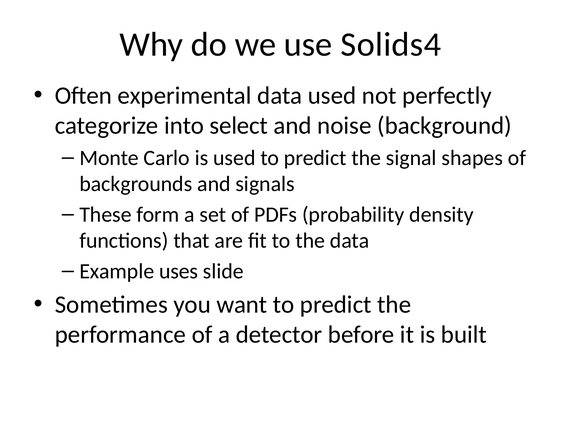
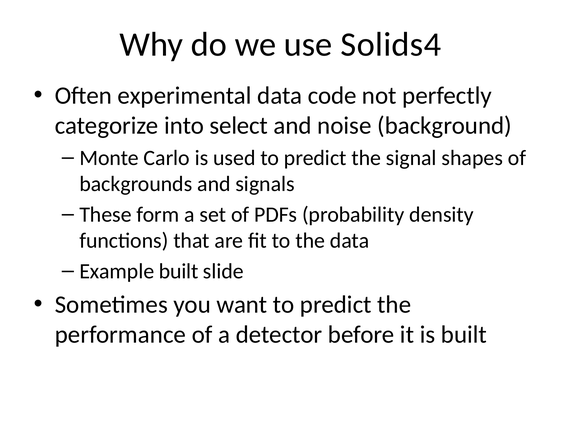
data used: used -> code (332, 96)
Example uses: uses -> built (179, 272)
